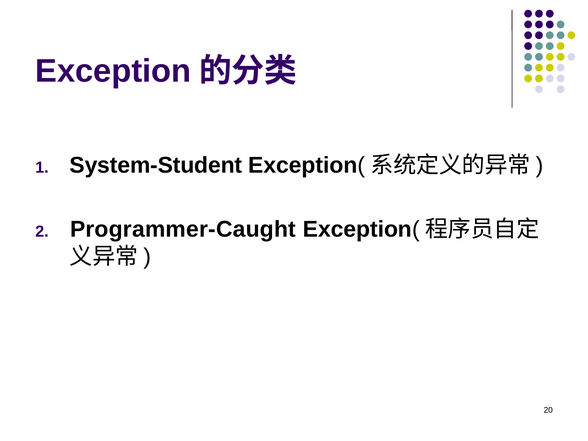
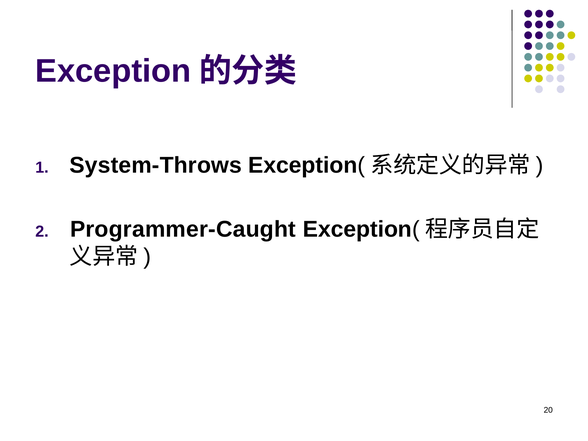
System-Student: System-Student -> System-Throws (156, 165)
